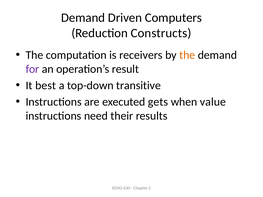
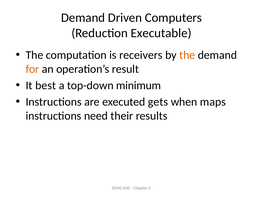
Constructs: Constructs -> Executable (161, 33)
for colour: purple -> orange (32, 69)
transitive: transitive -> minimum (139, 86)
value: value -> maps (213, 102)
